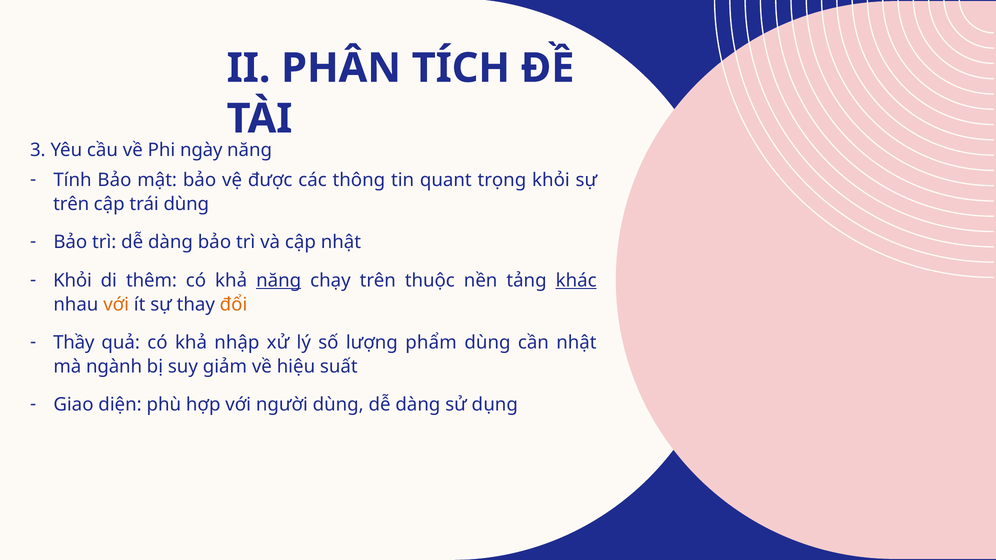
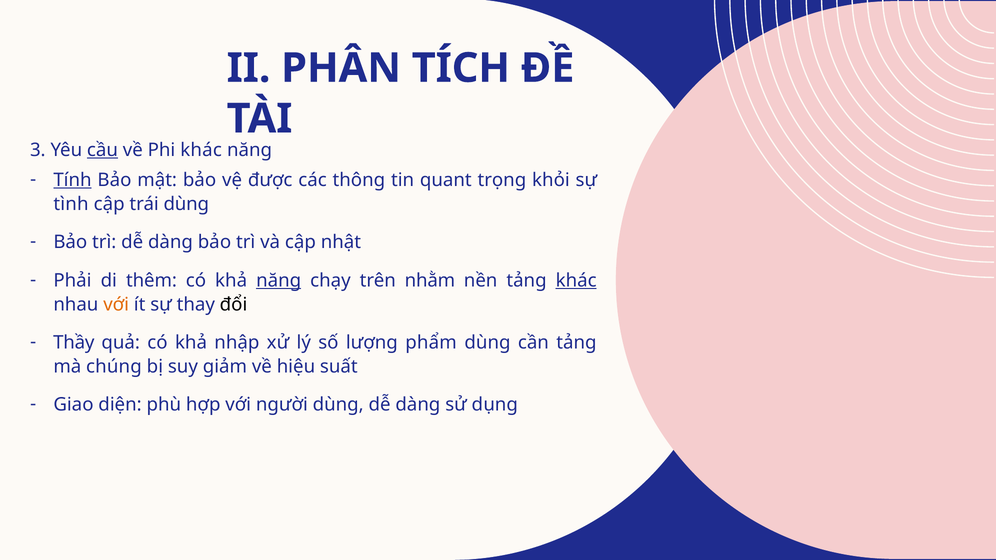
cầu underline: none -> present (102, 150)
Phi ngày: ngày -> khác (201, 150)
Tính underline: none -> present (72, 180)
trên: trên -> tình (71, 204)
Khỏi: Khỏi -> Phải (72, 281)
thuộc: thuộc -> nhằm (430, 281)
đổi colour: orange -> black (234, 305)
cần nhật: nhật -> tảng (576, 343)
ngành: ngành -> chúng (114, 367)
